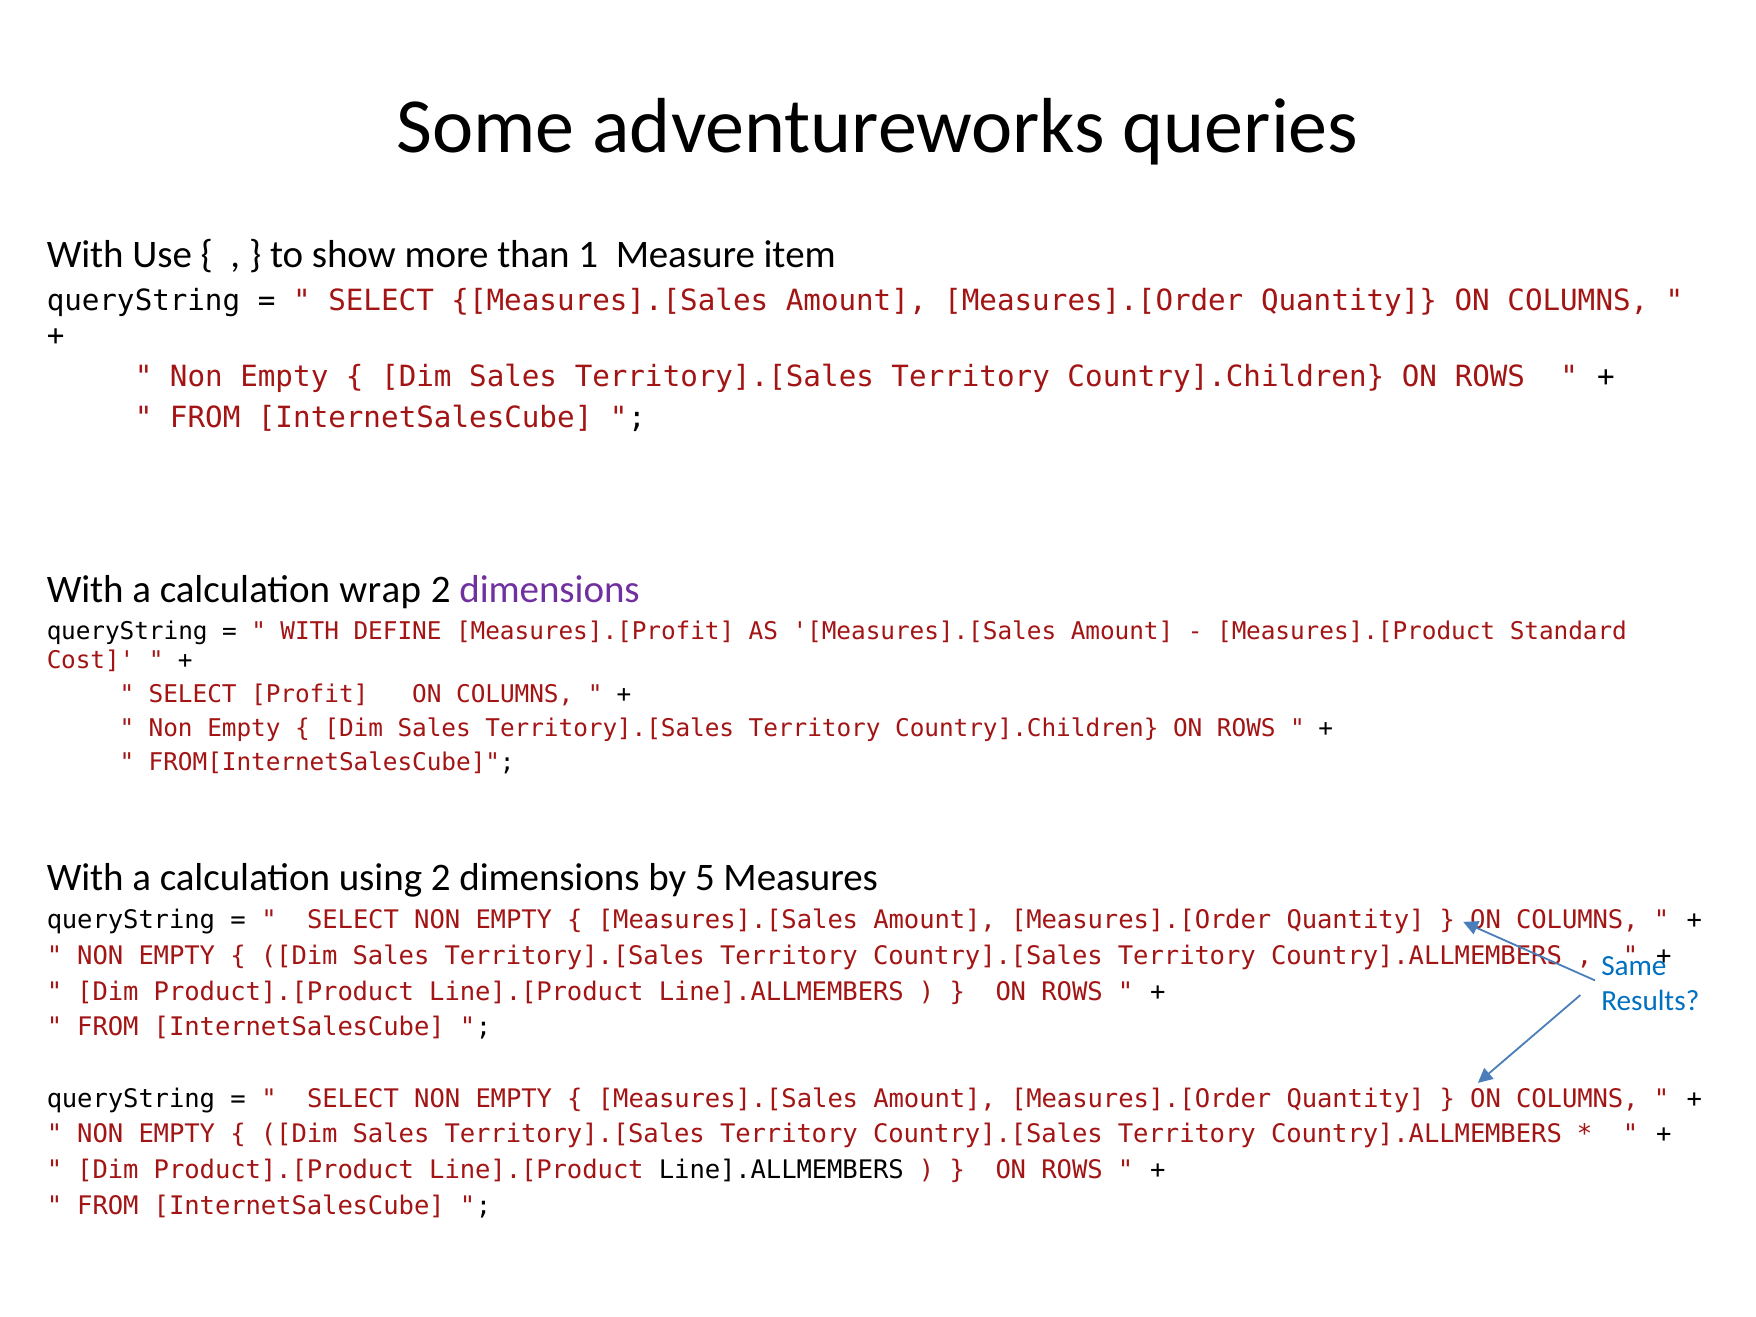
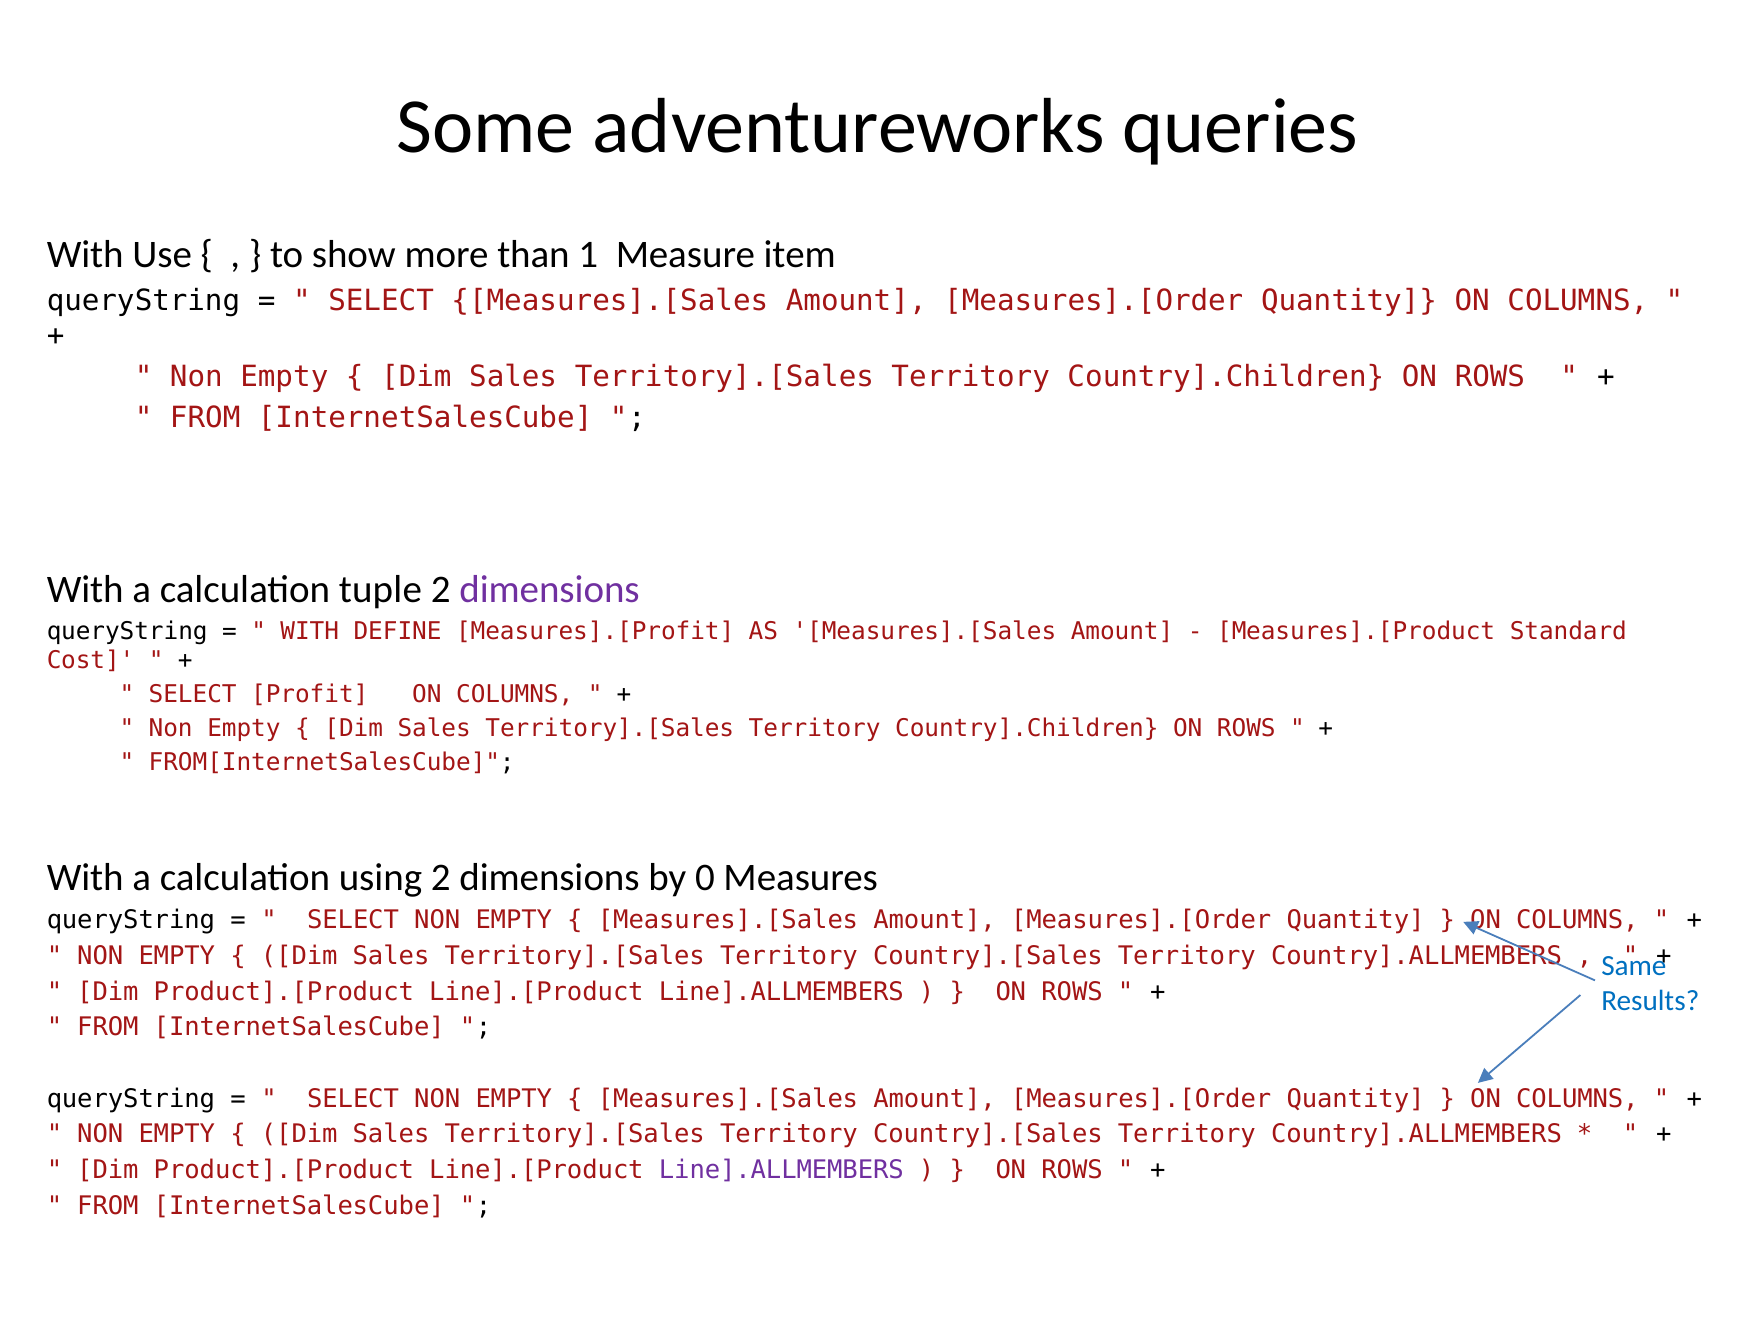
wrap: wrap -> tuple (380, 590)
5: 5 -> 0 (705, 878)
Line].ALLMEMBERS colour: black -> purple (781, 1170)
